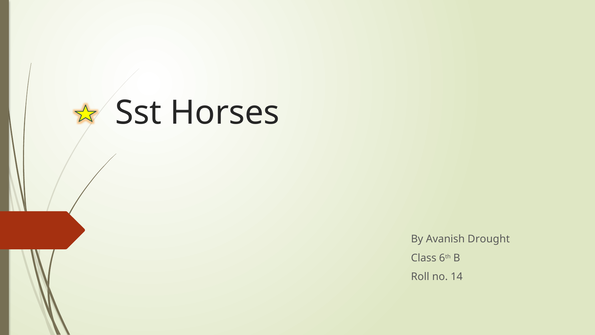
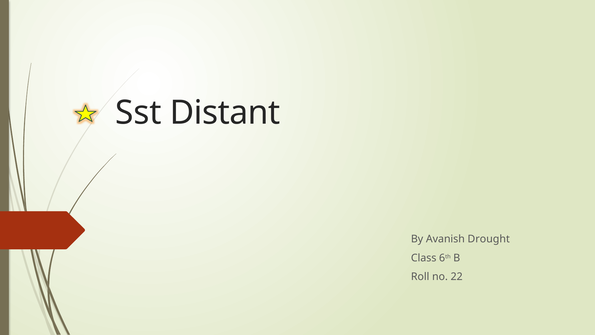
Horses: Horses -> Distant (225, 113)
14: 14 -> 22 (457, 276)
